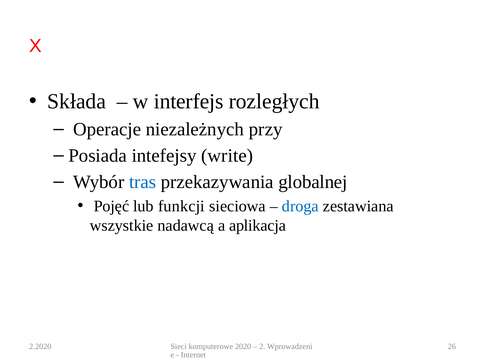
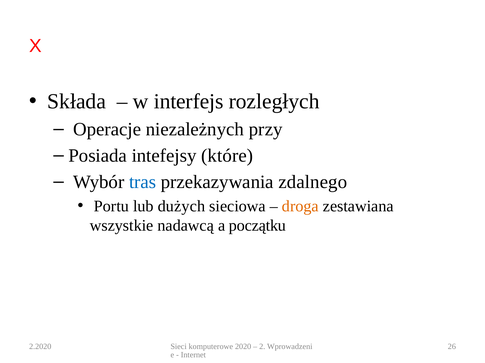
write: write -> które (227, 156)
globalnej: globalnej -> zdalnego (313, 182)
Pojęć: Pojęć -> Portu (111, 207)
funkcji: funkcji -> dużych (181, 207)
droga colour: blue -> orange (300, 207)
aplikacja: aplikacja -> początku (257, 226)
